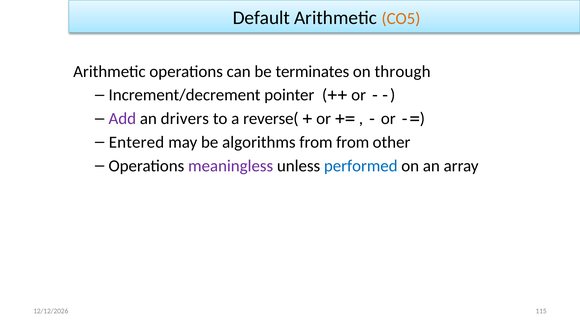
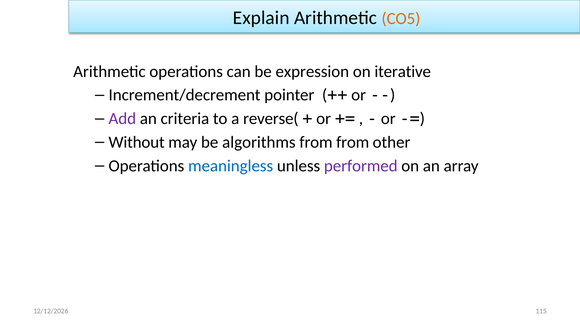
Default: Default -> Explain (261, 18)
terminates: terminates -> expression (312, 71)
through: through -> iterative (403, 71)
drivers: drivers -> criteria (185, 119)
Entered: Entered -> Without (137, 142)
meaningless colour: purple -> blue (231, 166)
performed colour: blue -> purple (361, 166)
